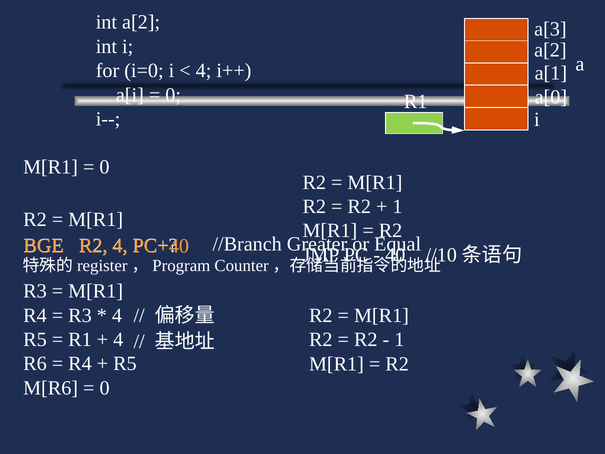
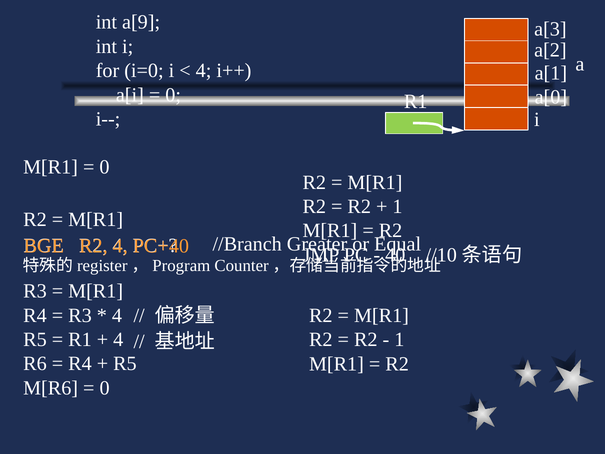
int a[2: a[2 -> a[9 (141, 22)
